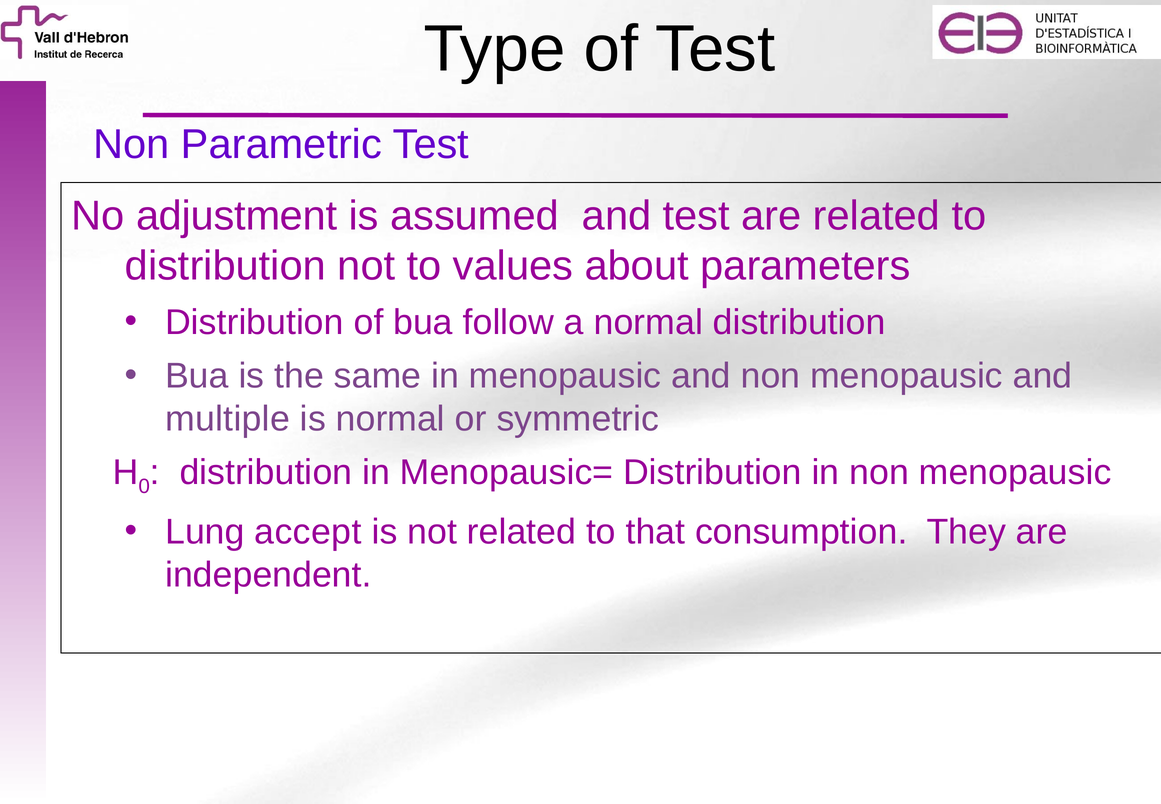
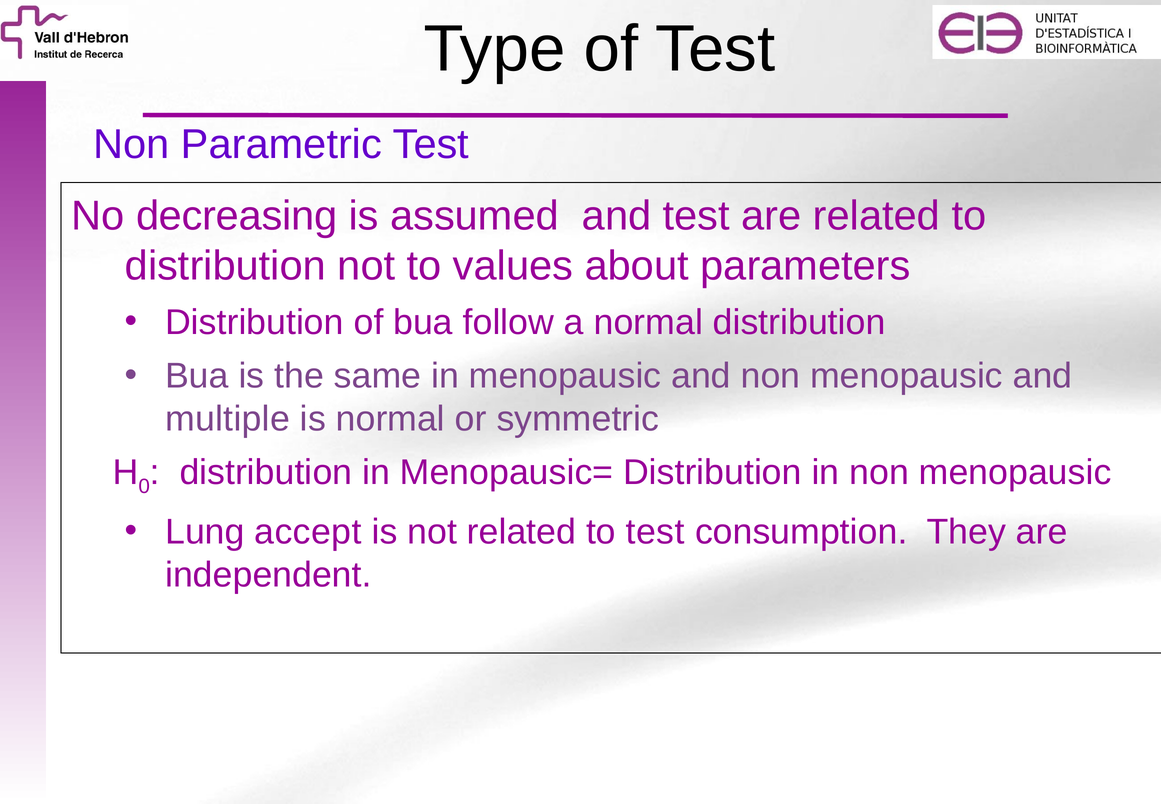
adjustment: adjustment -> decreasing (237, 216)
to that: that -> test (655, 532)
